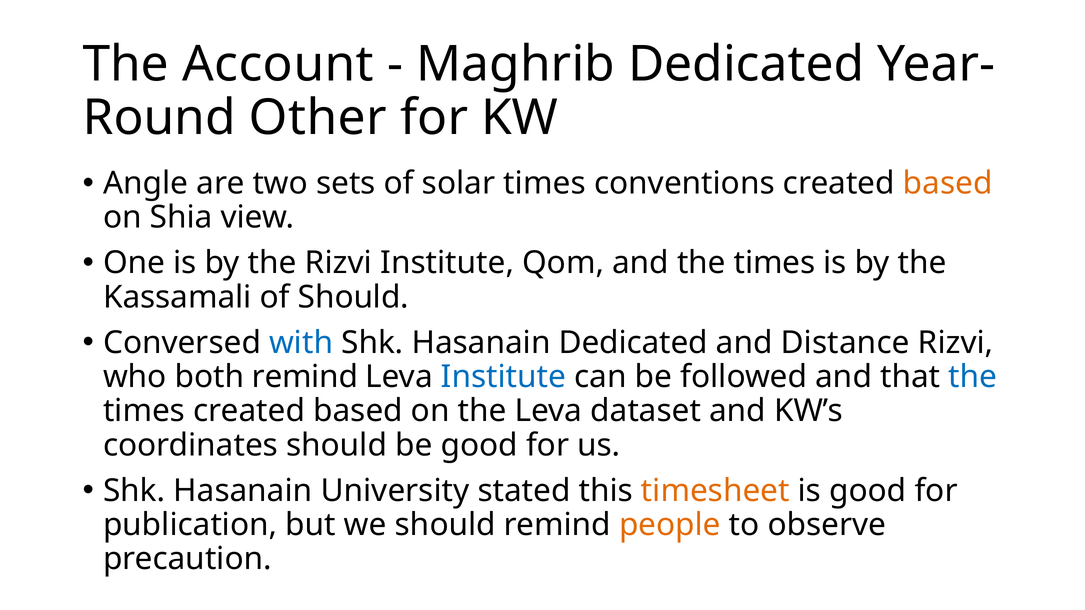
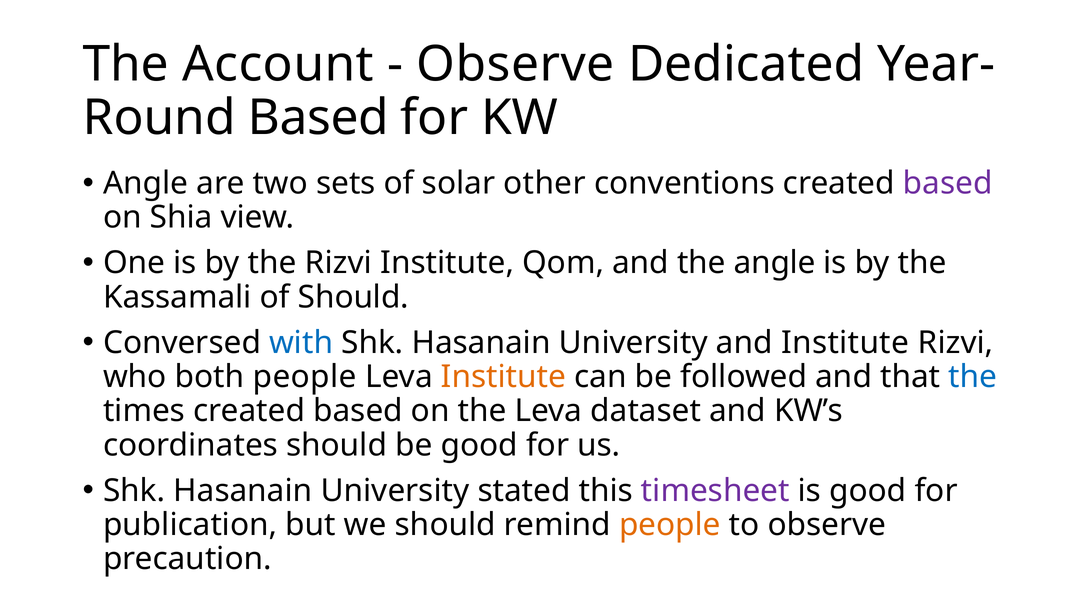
Maghrib: Maghrib -> Observe (515, 64)
Other: Other -> Based (318, 118)
solar times: times -> other (544, 183)
based colour: orange -> purple (948, 183)
and the times: times -> angle (775, 263)
Dedicated: Dedicated -> University (633, 343)
and Distance: Distance -> Institute (845, 343)
both remind: remind -> people (305, 377)
Institute colour: blue -> orange (503, 377)
timesheet colour: orange -> purple (715, 491)
